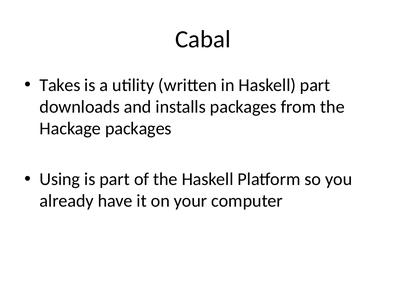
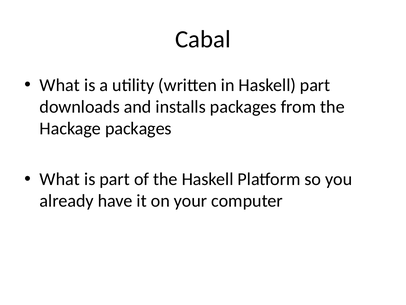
Takes: Takes -> What (60, 85)
Using: Using -> What (60, 179)
